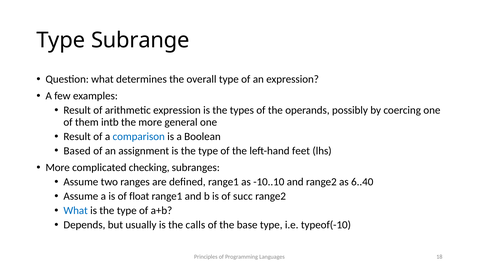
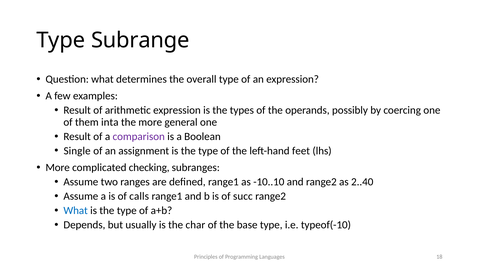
intb: intb -> inta (110, 122)
comparison colour: blue -> purple (139, 137)
Based: Based -> Single (77, 151)
6..40: 6..40 -> 2..40 (362, 182)
float: float -> calls (139, 197)
calls: calls -> char (195, 225)
